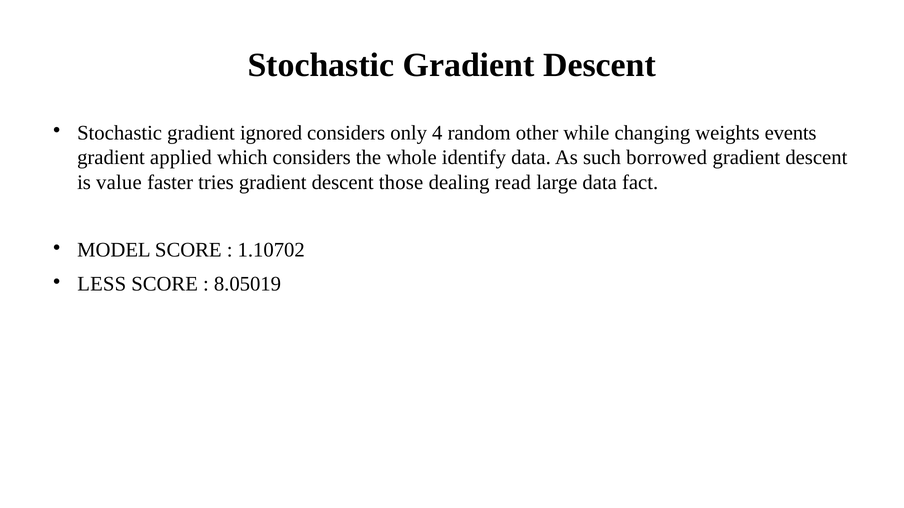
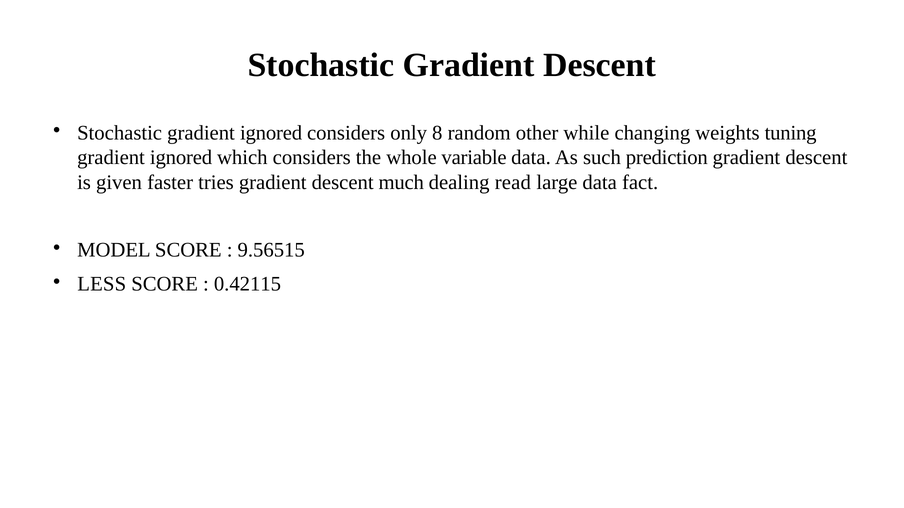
4: 4 -> 8 (437, 133)
events: events -> tuning (791, 133)
applied: applied -> ignored (181, 158)
identify: identify -> variable (474, 158)
borrowed: borrowed -> prediction (667, 158)
value: value -> given (119, 182)
those: those -> much (401, 182)
1.10702: 1.10702 -> 9.56515 (271, 250)
8.05019: 8.05019 -> 0.42115 (247, 284)
